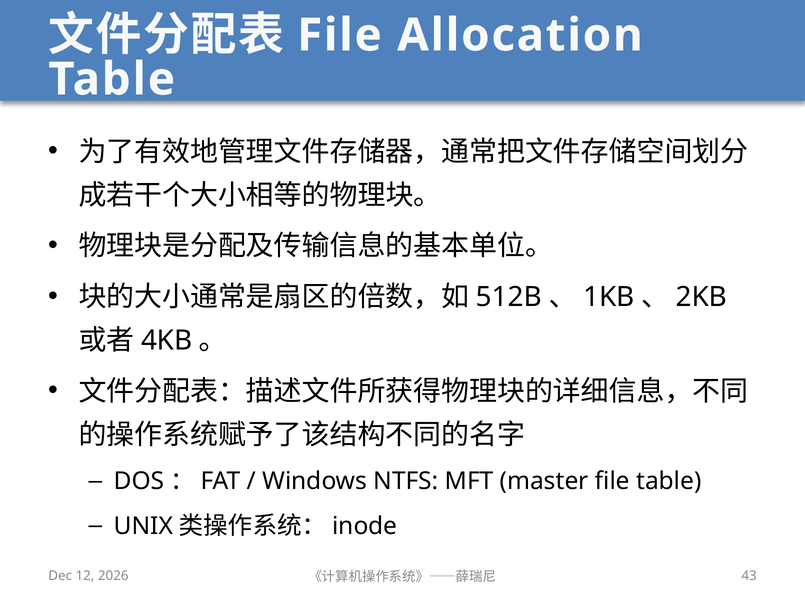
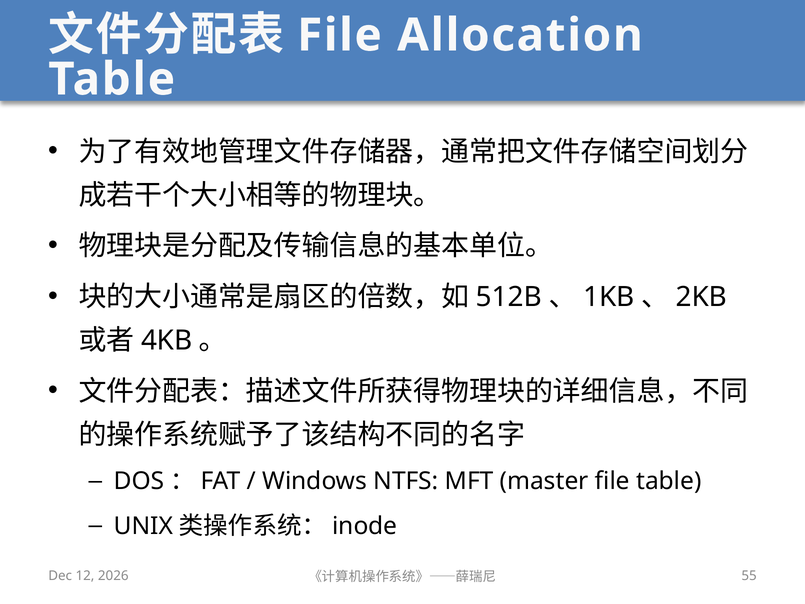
43: 43 -> 55 (749, 575)
